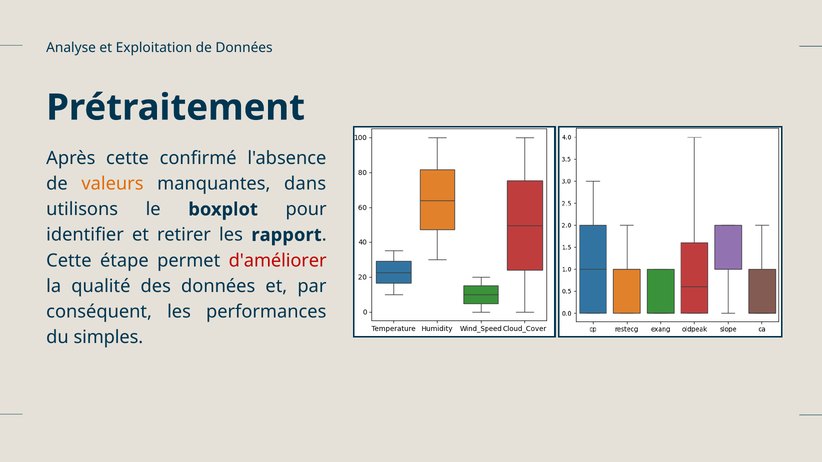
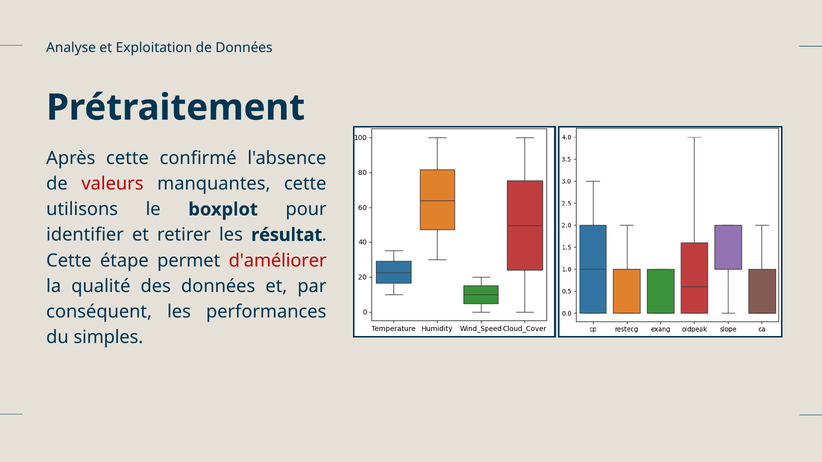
valeurs colour: orange -> red (112, 184)
manquantes dans: dans -> cette (305, 184)
rapport: rapport -> résultat (287, 235)
